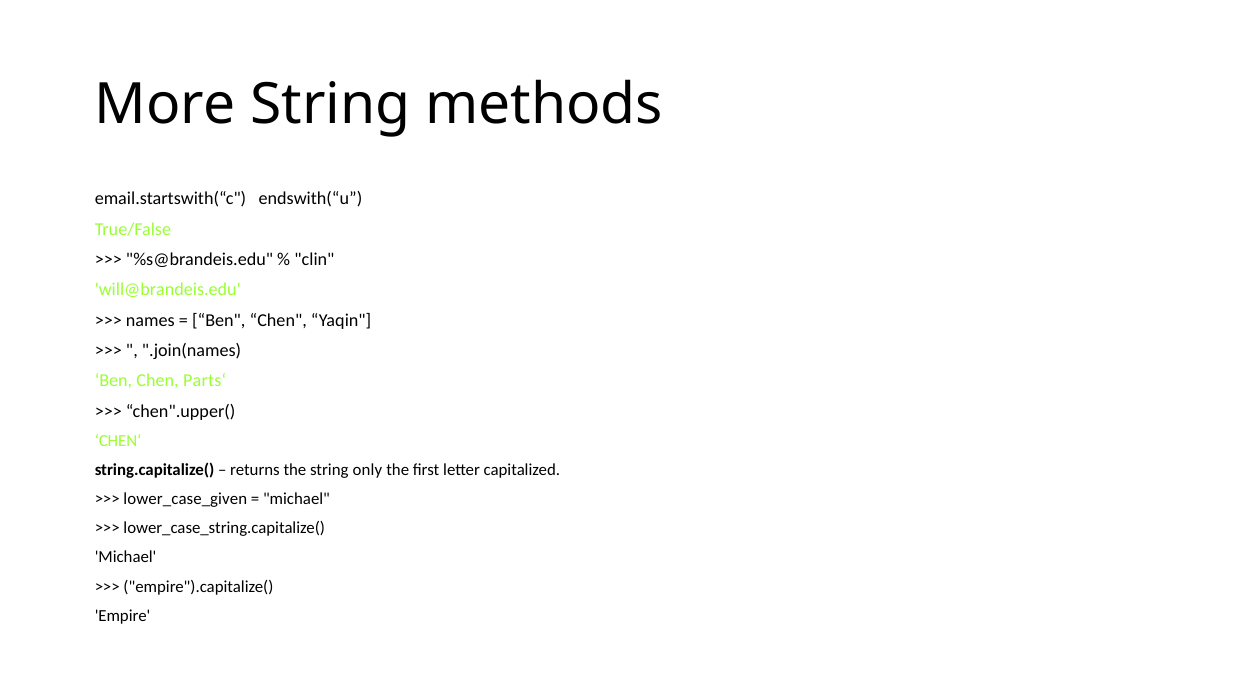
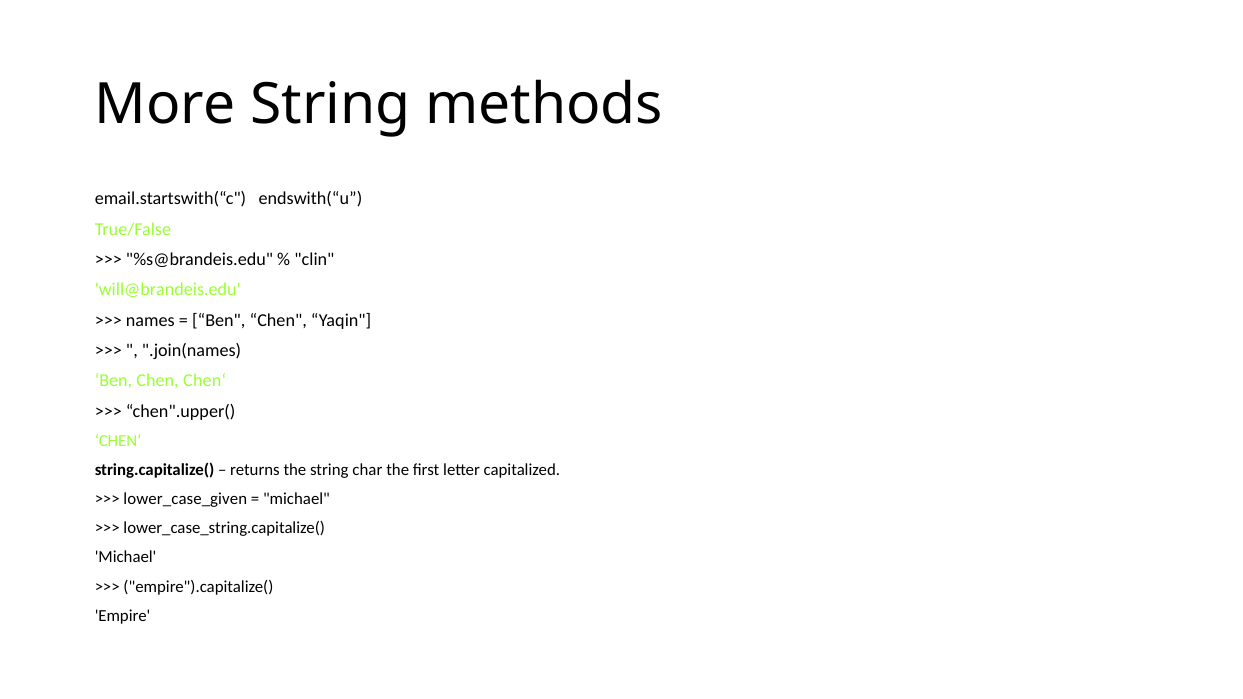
Chen Parts‘: Parts‘ -> Chen‘ (205, 381)
only: only -> char (367, 470)
